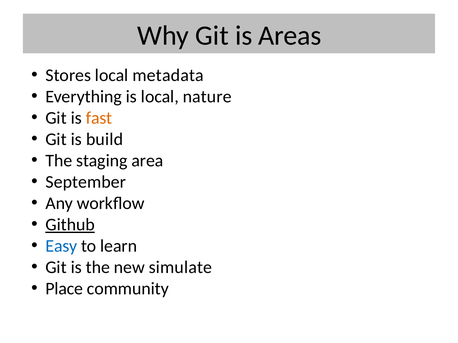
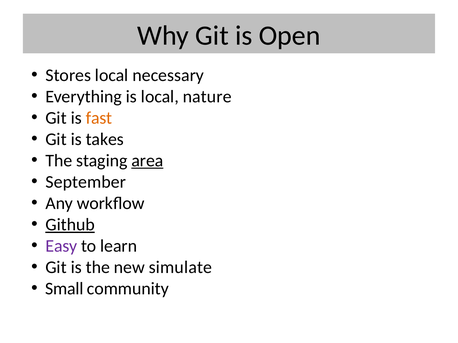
Areas: Areas -> Open (290, 36)
metadata: metadata -> necessary (168, 75)
build: build -> takes (105, 139)
area underline: none -> present (147, 161)
Easy colour: blue -> purple (61, 246)
Place: Place -> Small (64, 289)
